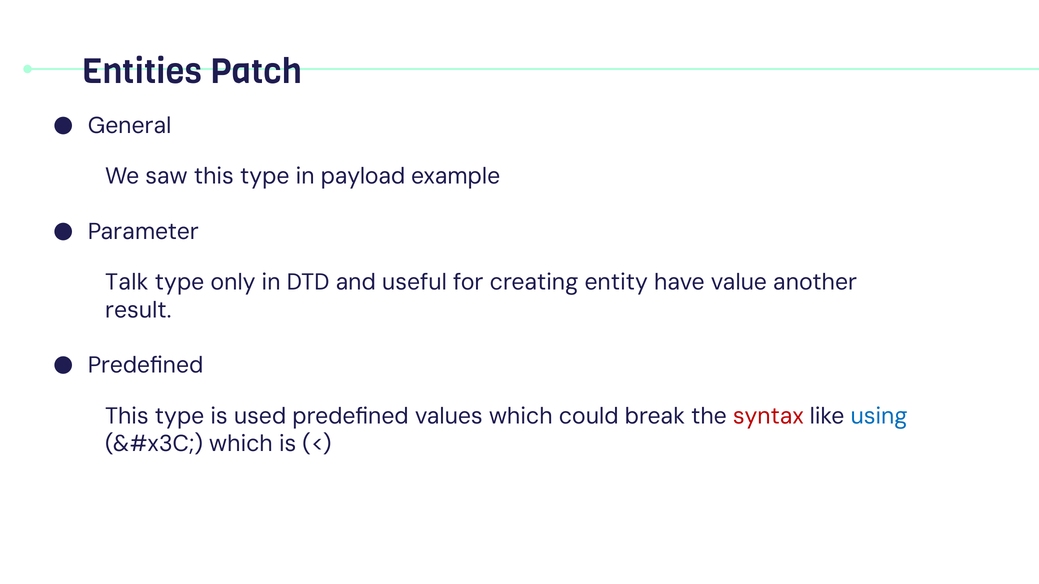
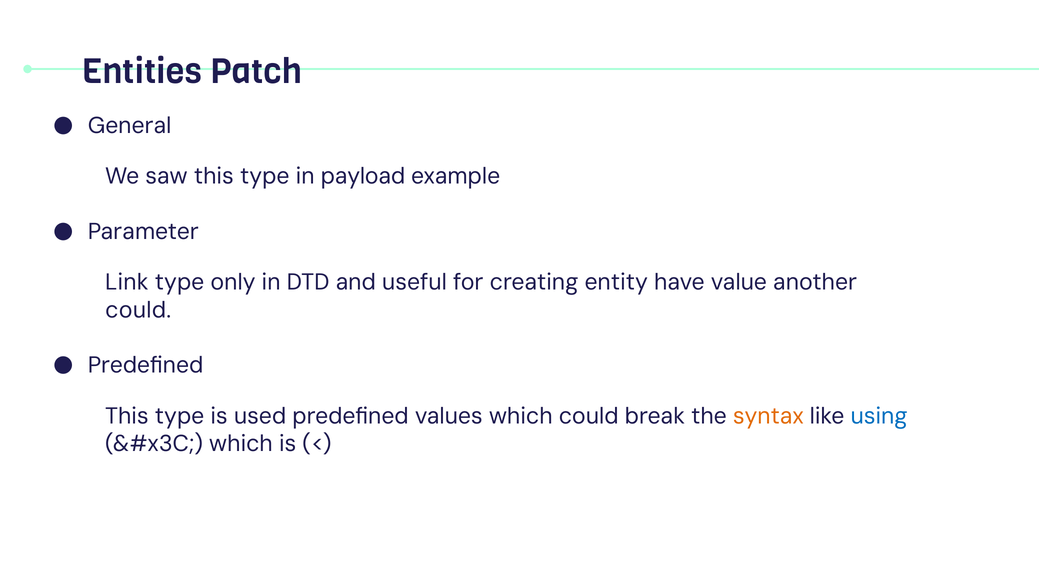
Talk: Talk -> Link (127, 283)
result: result -> could (138, 310)
syntax colour: red -> orange (768, 416)
